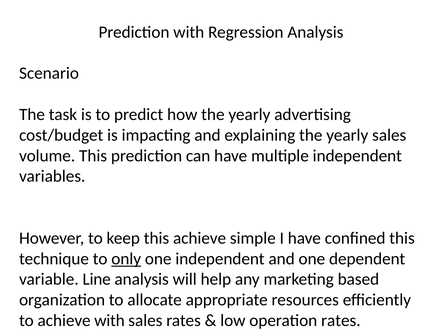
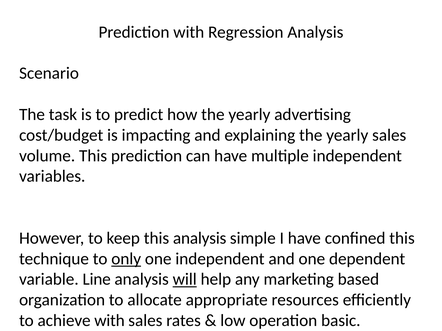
this achieve: achieve -> analysis (200, 238)
will underline: none -> present (185, 280)
operation rates: rates -> basic (341, 321)
